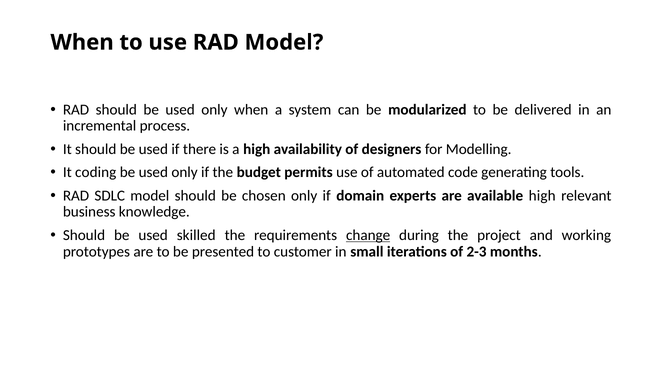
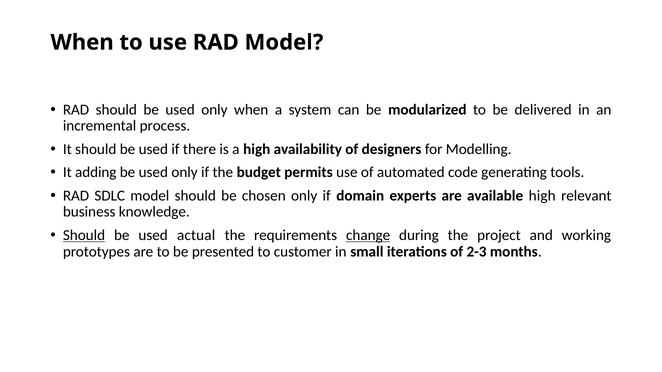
coding: coding -> adding (96, 173)
Should underline: none -> present (84, 235)
skilled: skilled -> actual (196, 235)
